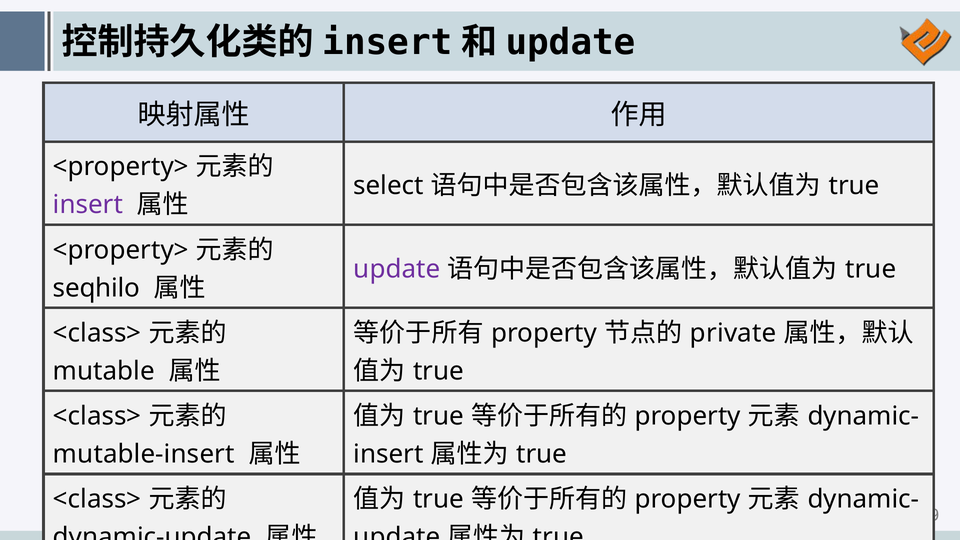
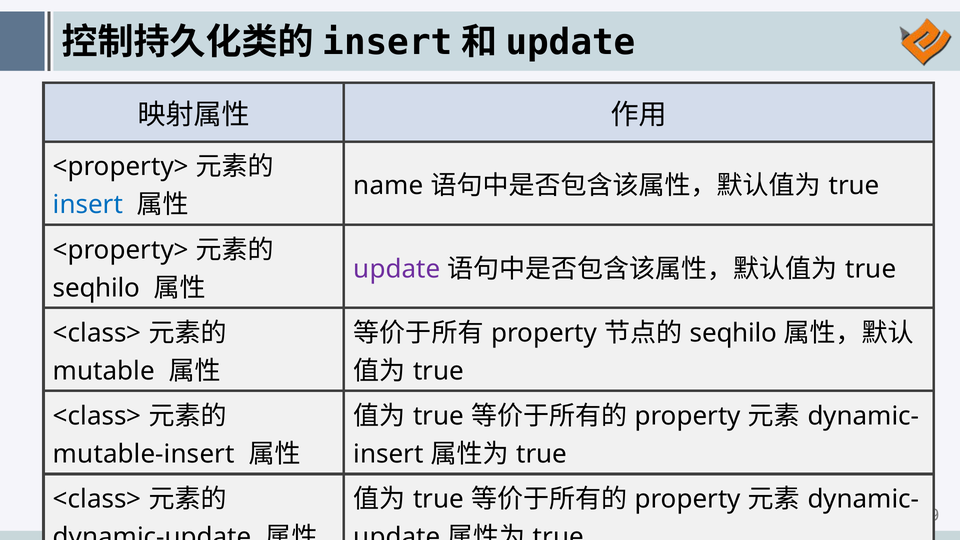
select: select -> name (388, 186)
insert colour: purple -> blue (88, 205)
private: private -> seqhilo (733, 333)
